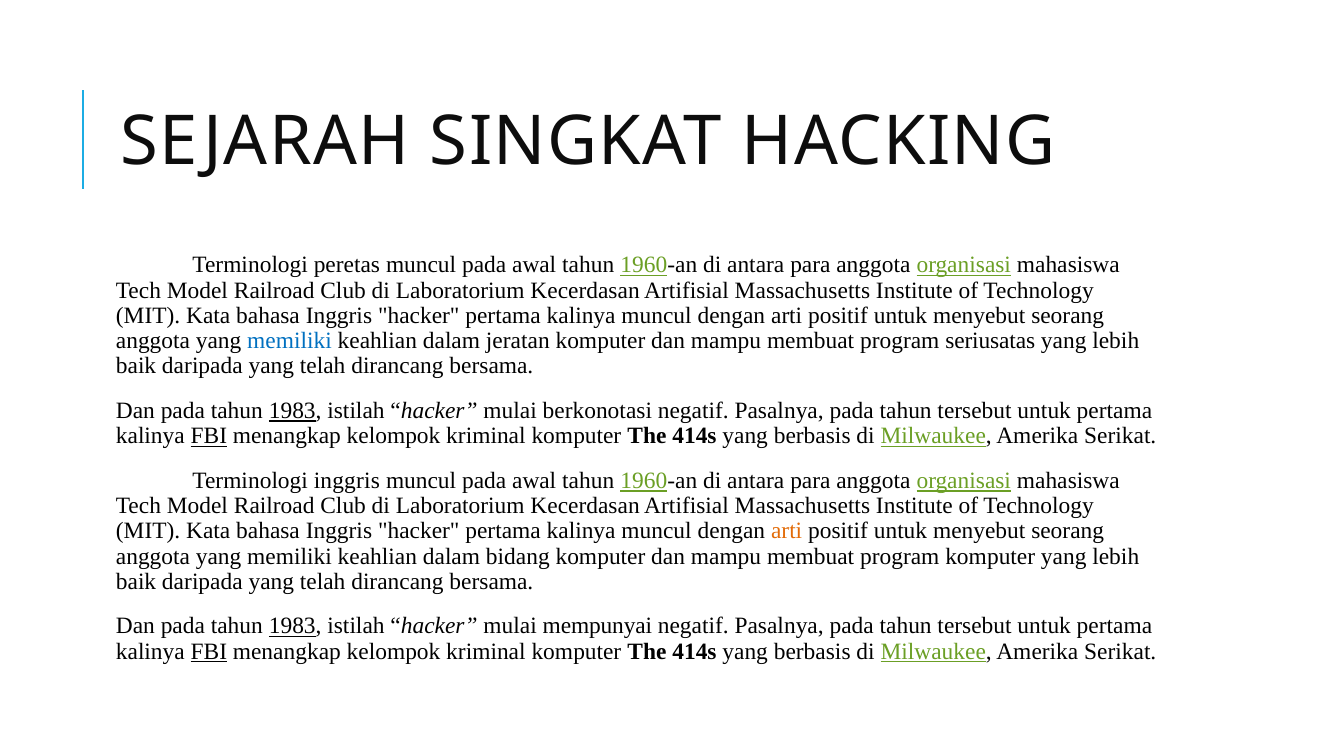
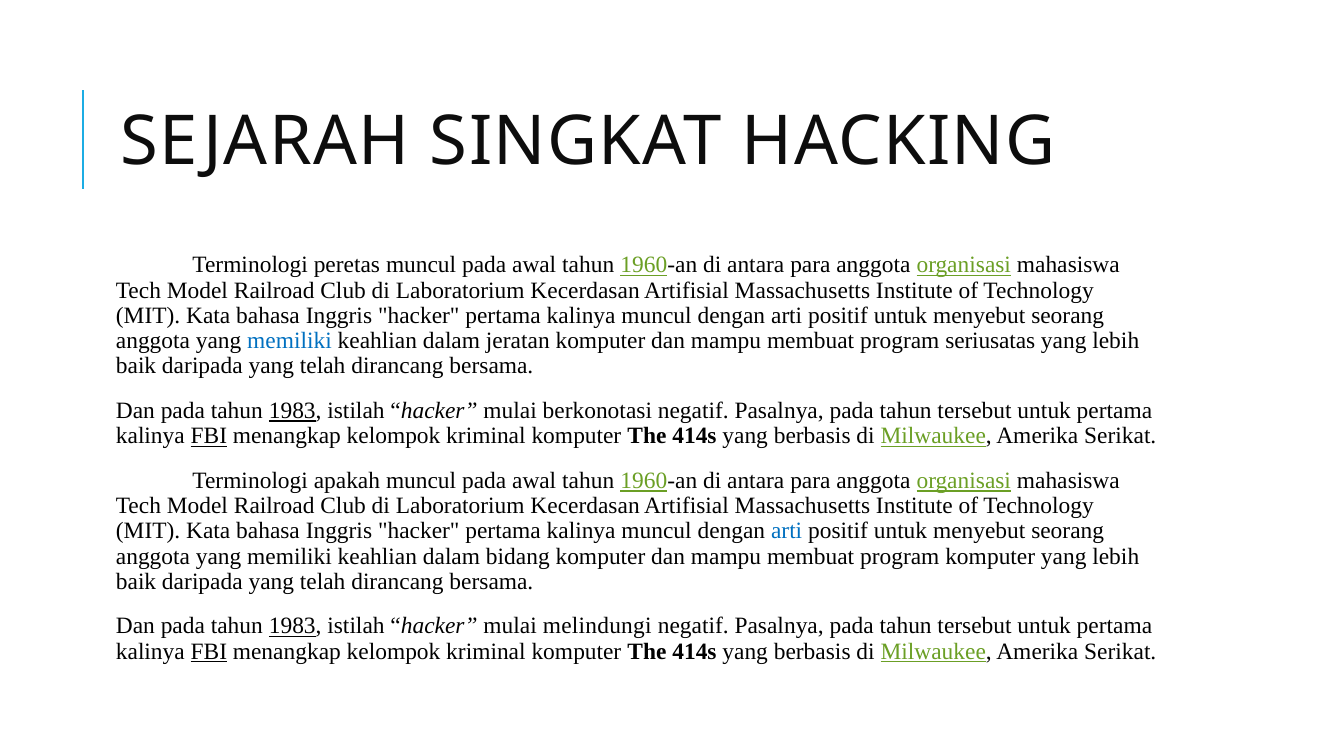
Terminologi inggris: inggris -> apakah (347, 481)
arti colour: orange -> blue (787, 531)
mempunyai: mempunyai -> melindungi (597, 626)
